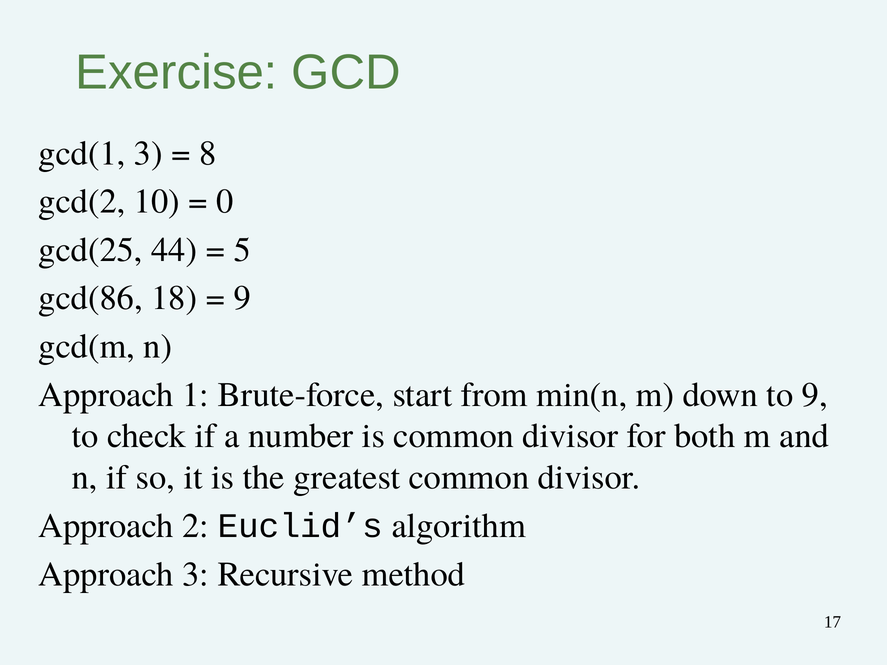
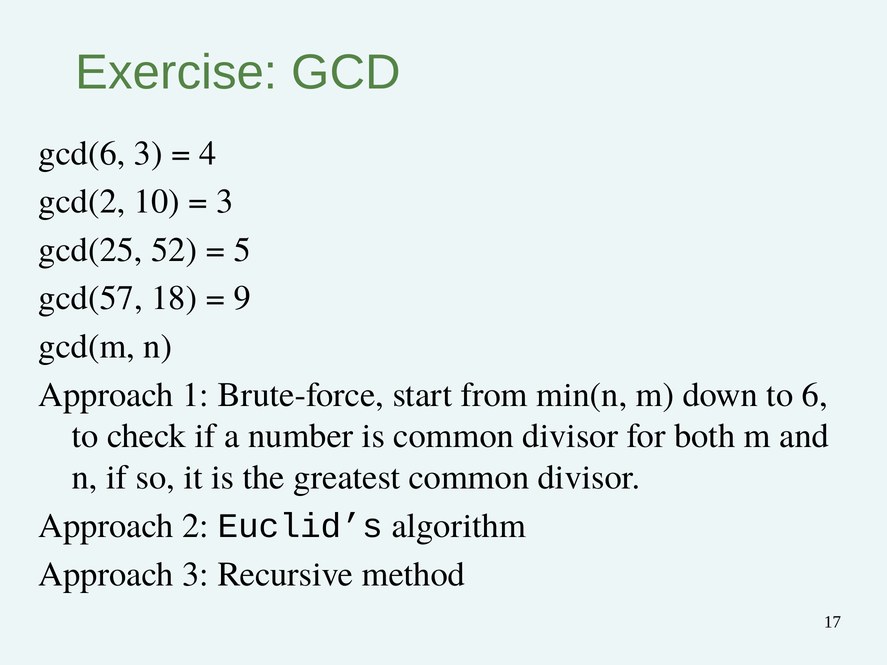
gcd(1: gcd(1 -> gcd(6 (82, 153)
8: 8 -> 4 (208, 153)
0: 0 -> 3 (225, 202)
44: 44 -> 52 (174, 250)
gcd(86: gcd(86 -> gcd(57 (91, 298)
to 9: 9 -> 6 (815, 395)
